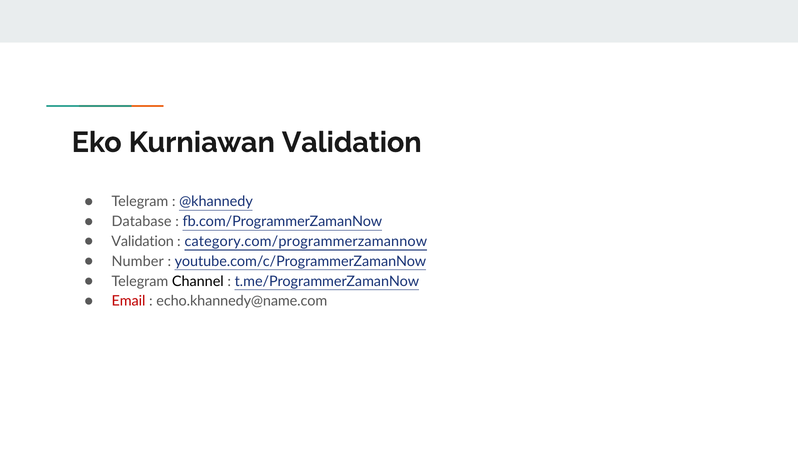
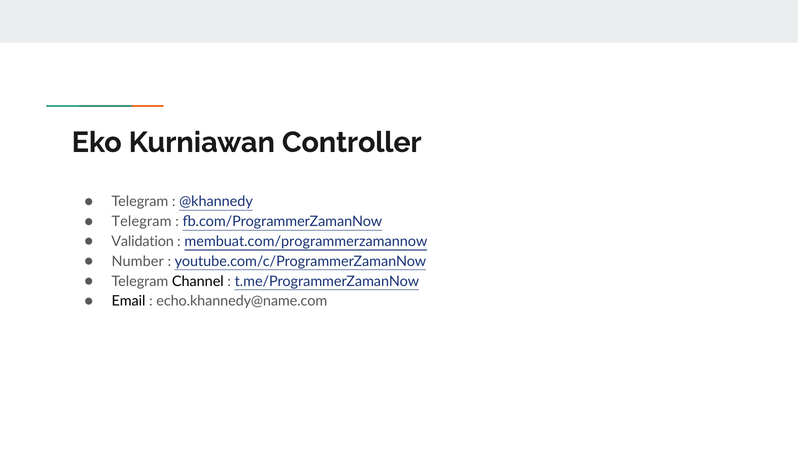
Kurniawan Validation: Validation -> Controller (352, 142)
Database: Database -> Telegram (142, 222)
category.com/programmerzamannow: category.com/programmerzamannow -> membuat.com/programmerzamannow (306, 241)
Email colour: red -> black (129, 301)
